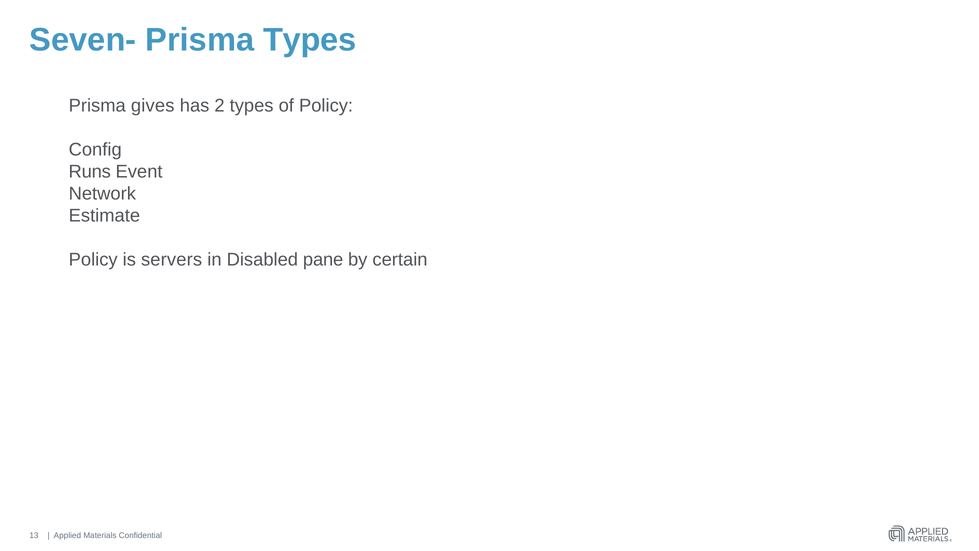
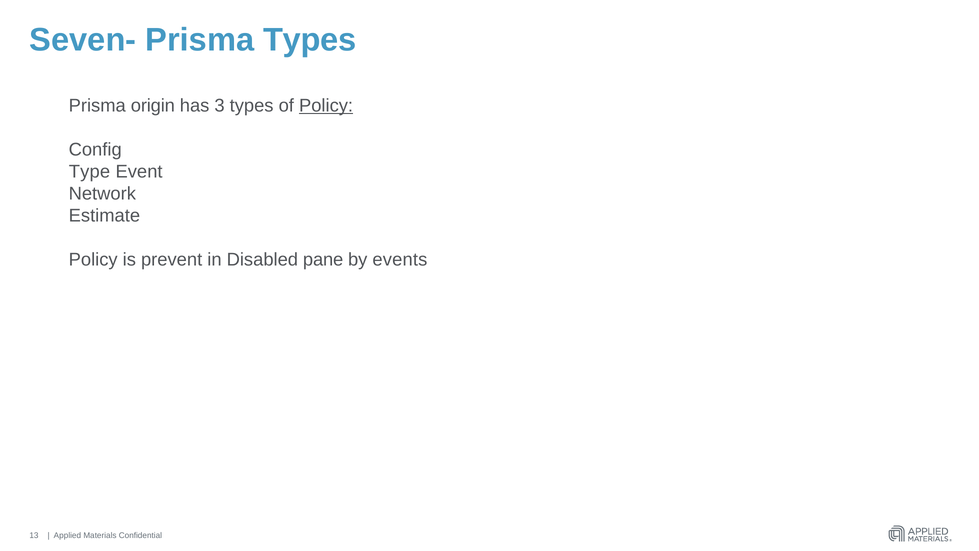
gives: gives -> origin (153, 105)
2: 2 -> 3 (220, 105)
Policy underline: none -> present (326, 105)
Runs: Runs -> Type (90, 172)
servers: servers -> prevent (172, 260)
certain: certain -> events (400, 260)
